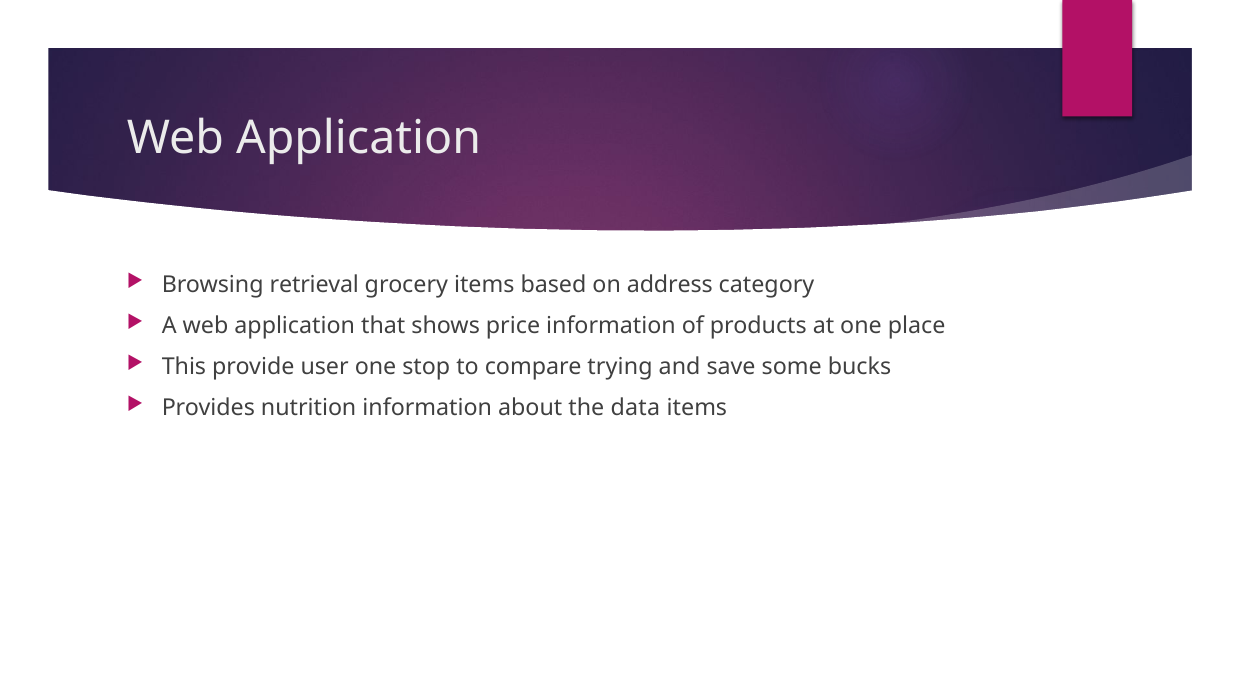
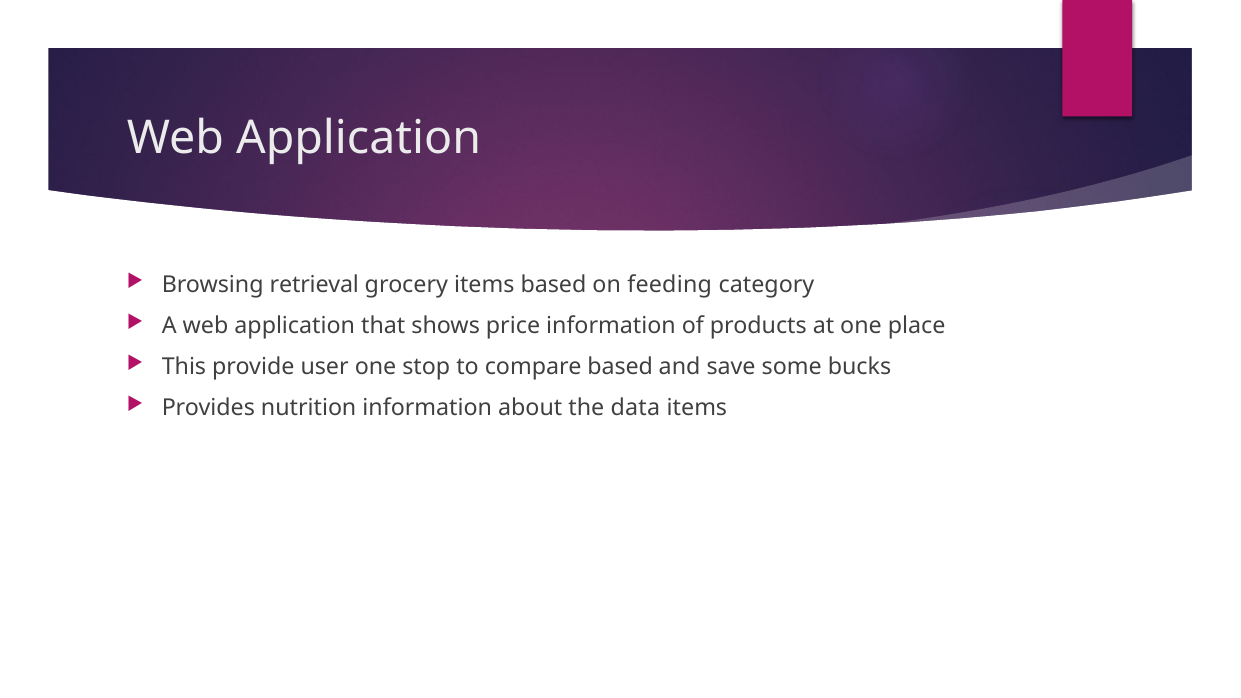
address: address -> feeding (670, 285)
compare trying: trying -> based (620, 367)
